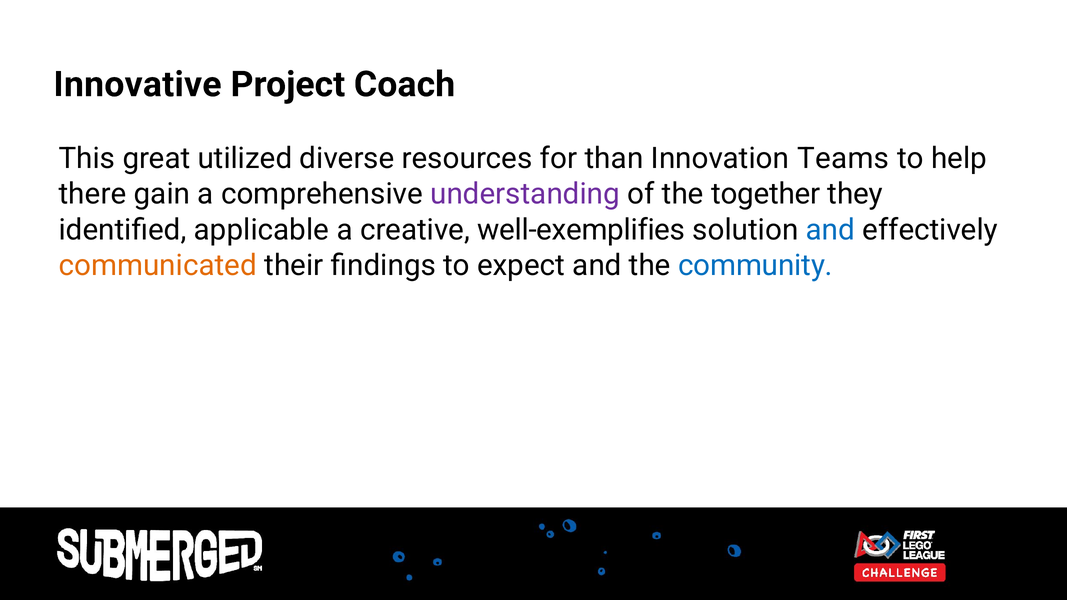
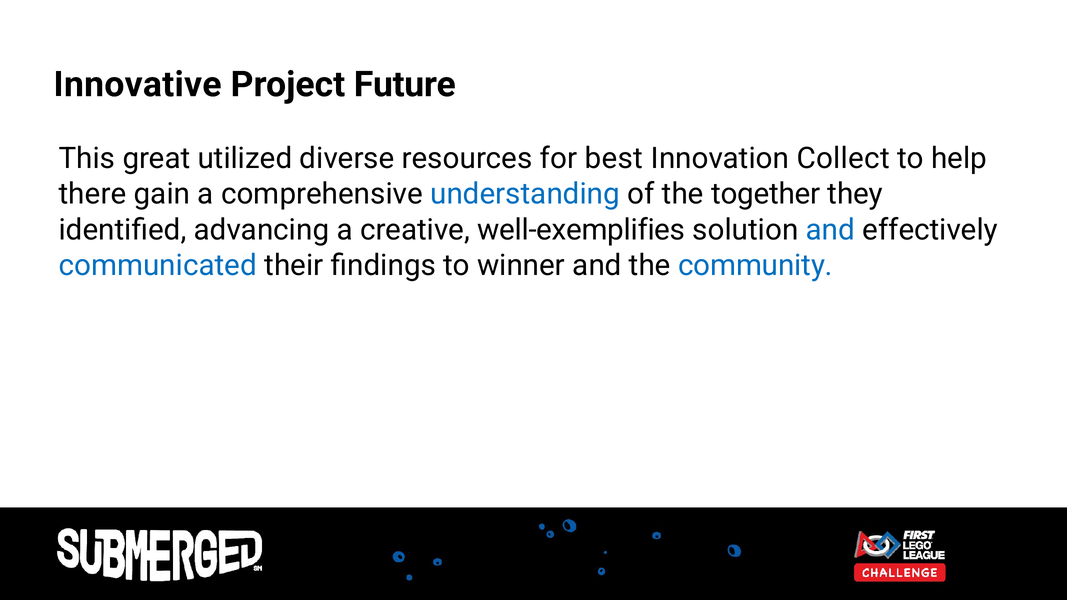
Coach: Coach -> Future (405, 84)
than: than -> best (614, 159)
Teams: Teams -> Collect (843, 159)
understanding colour: purple -> blue (525, 194)
applicable: applicable -> advancing (261, 230)
communicated colour: orange -> blue (158, 265)
expect: expect -> winner (521, 265)
